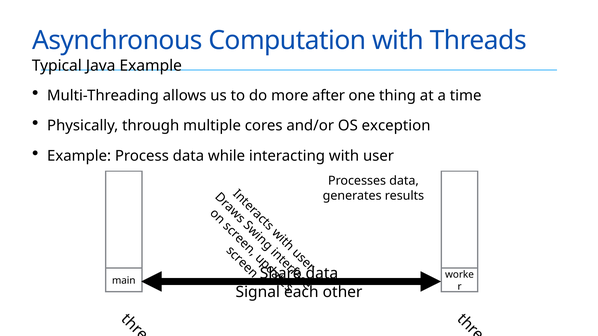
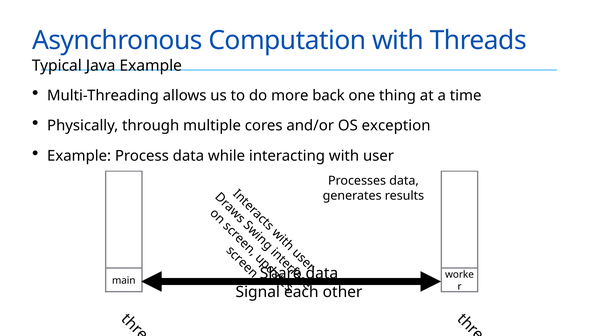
after: after -> back (328, 96)
